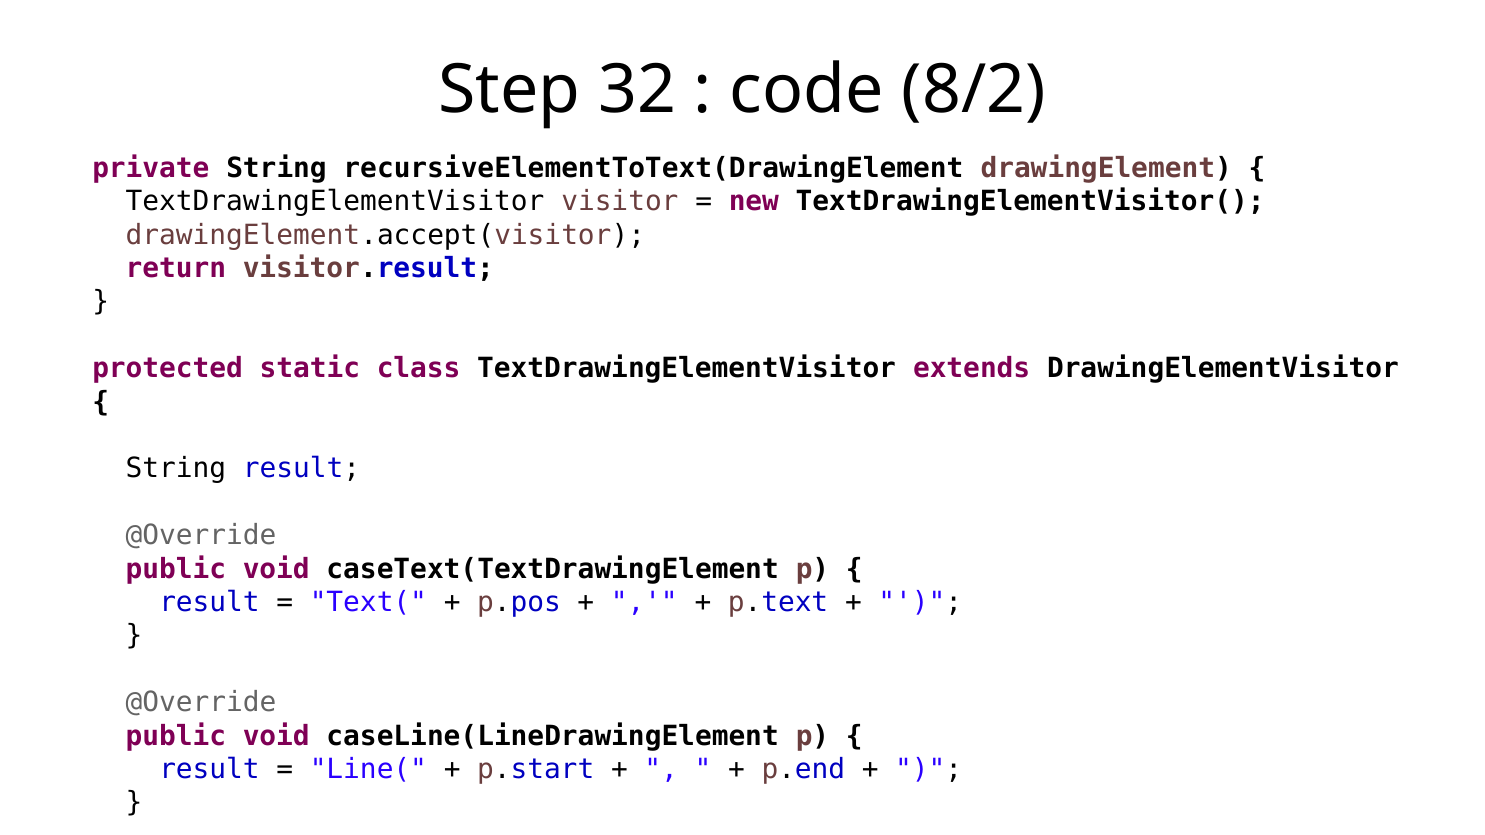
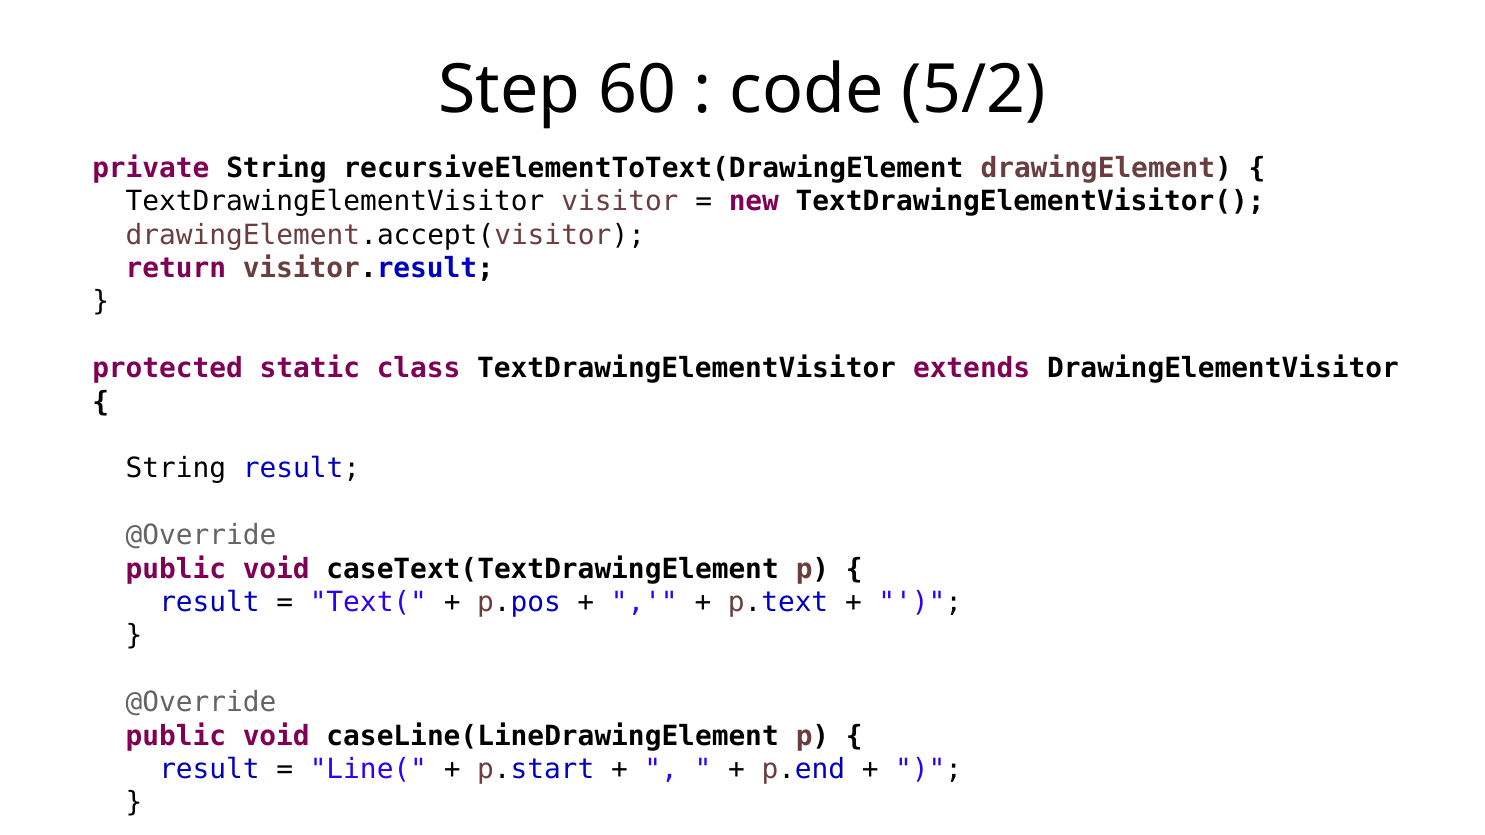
32: 32 -> 60 (637, 91)
8/2: 8/2 -> 5/2 (974, 91)
